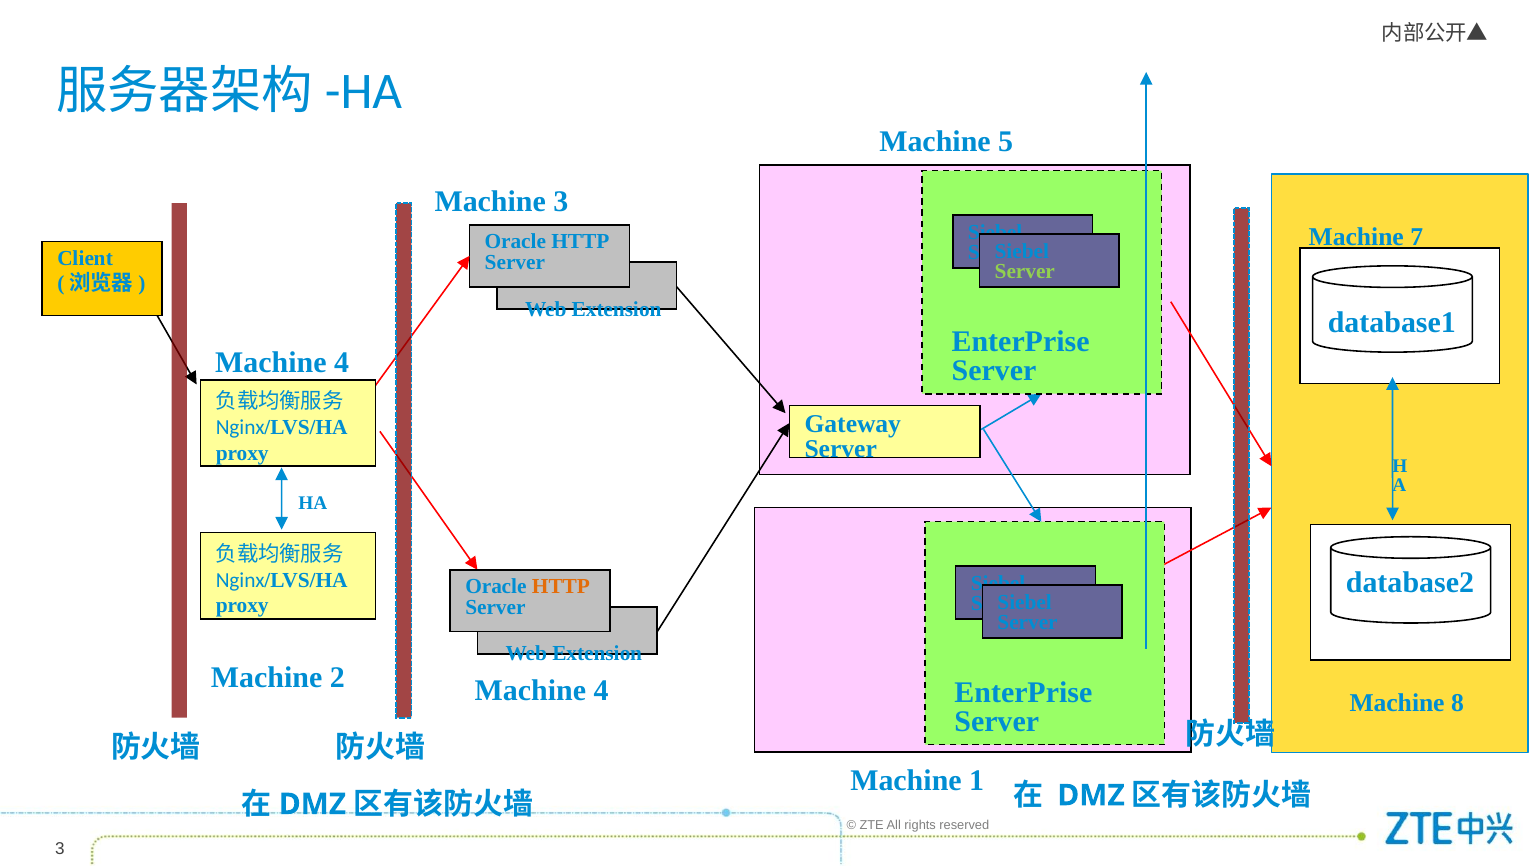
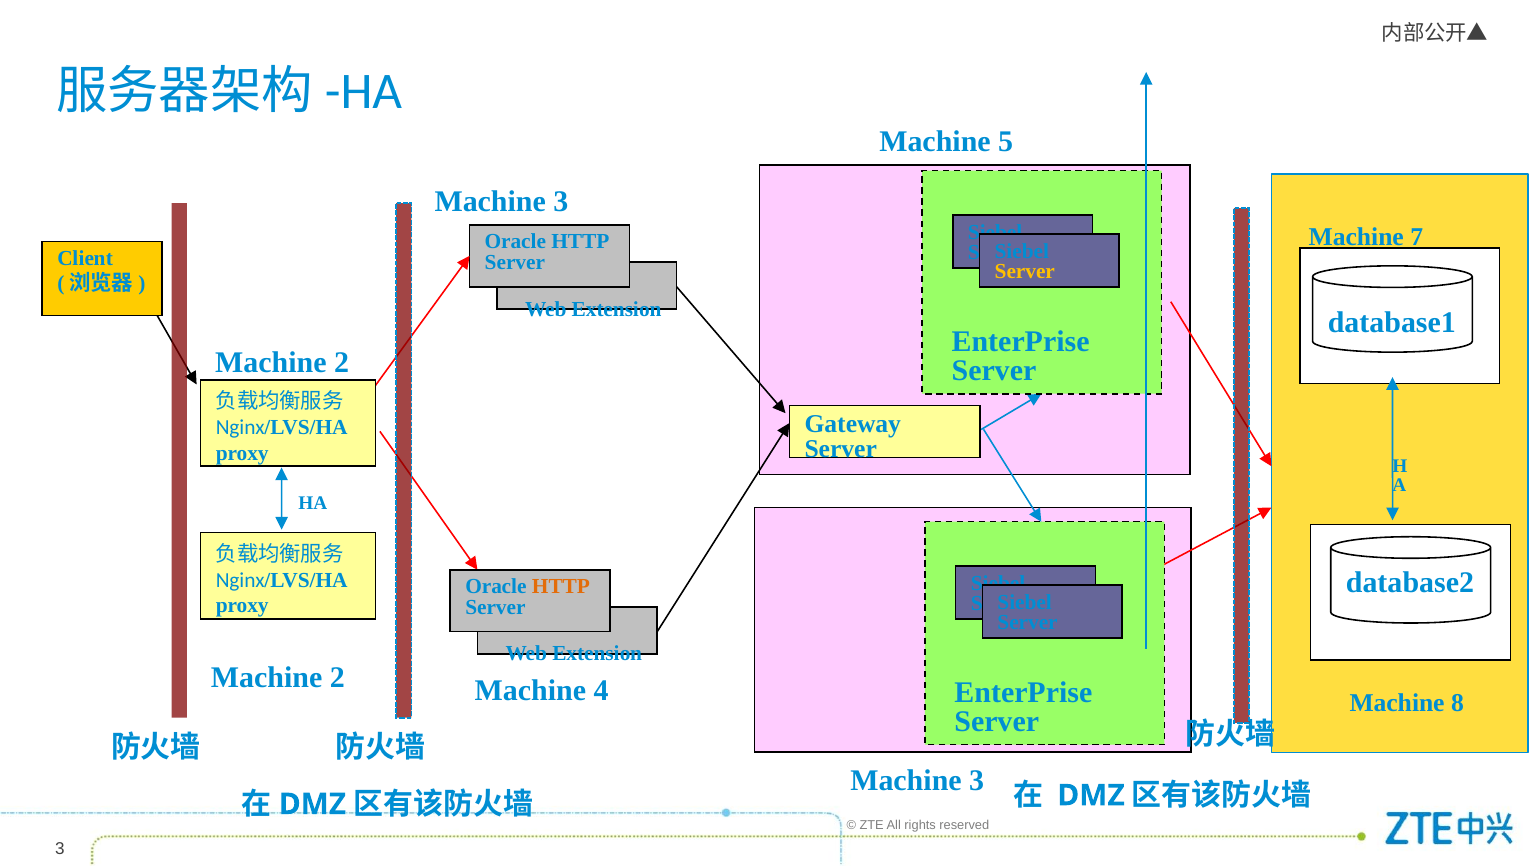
Server colour: light green -> yellow (1025, 272)
4: 4 -> 2 (342, 362)
1: 1 -> 3 (977, 780)
